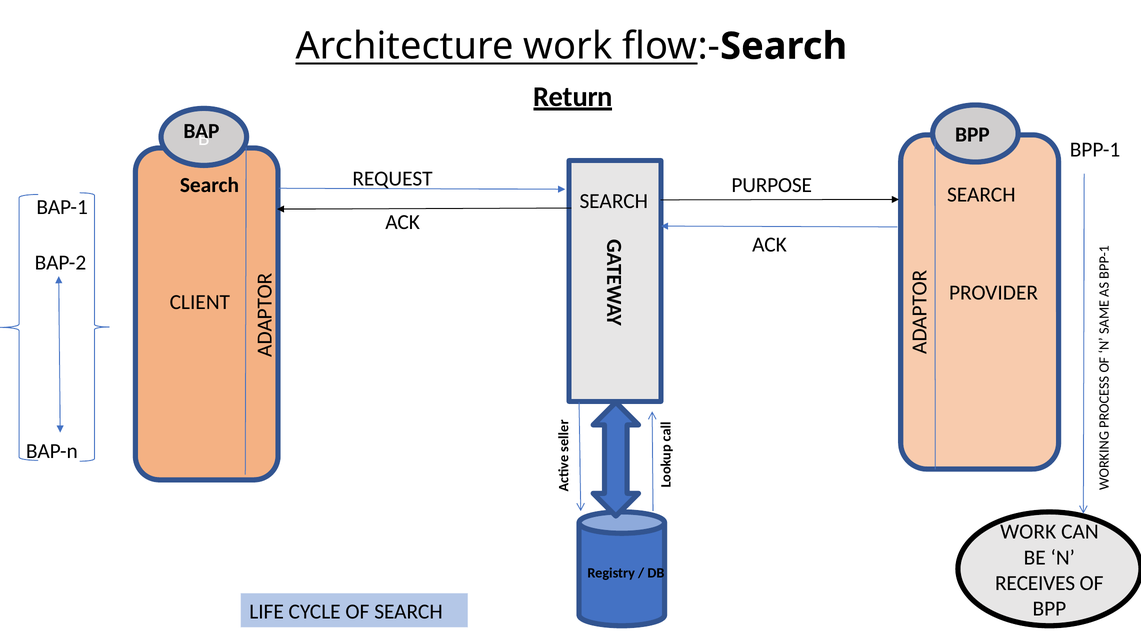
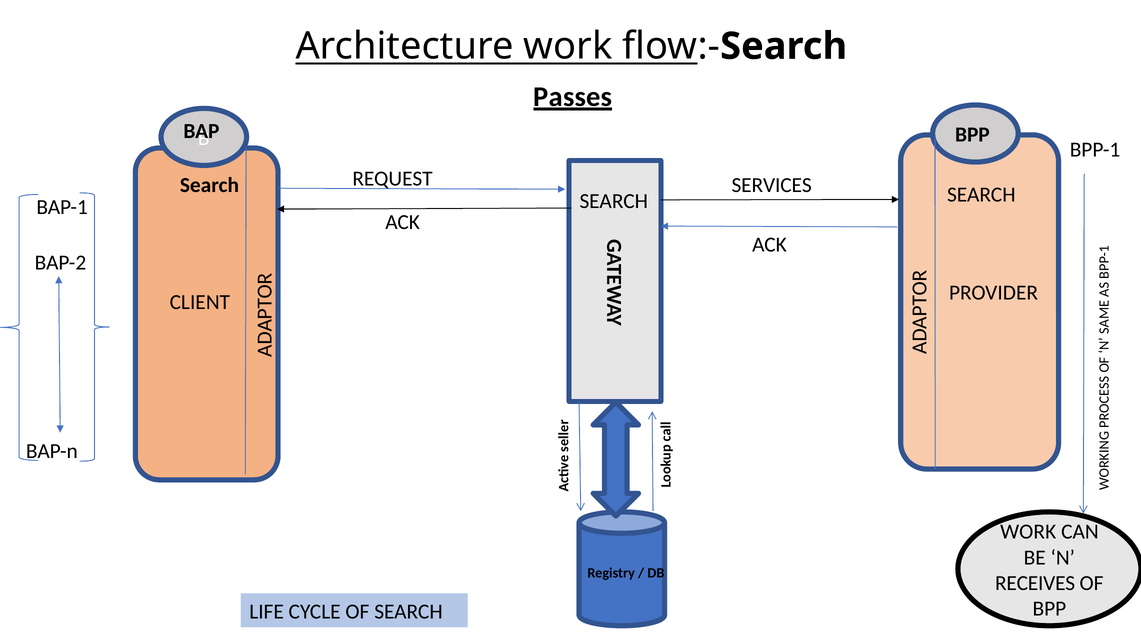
Return: Return -> Passes (573, 97)
PURPOSE: PURPOSE -> SERVICES (772, 185)
